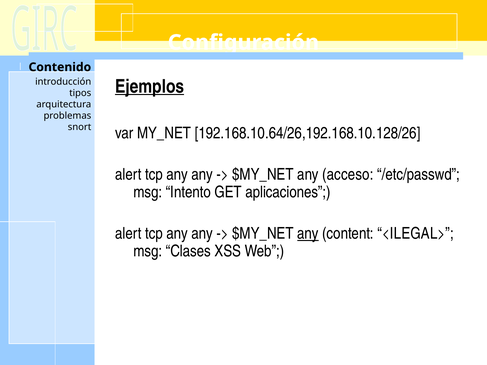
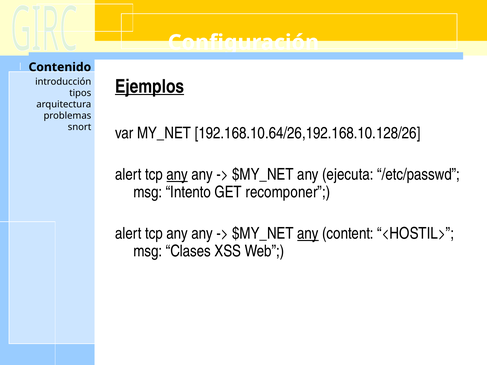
any underline: none -> present (177, 175)
acceso: acceso -> ejecuta (348, 175)
aplicaciones: aplicaciones -> recomponer (288, 192)
<ILEGAL>: <ILEGAL> -> <HOSTIL> (416, 234)
